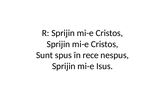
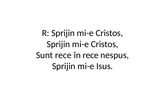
Sunt spus: spus -> rece (63, 55)
